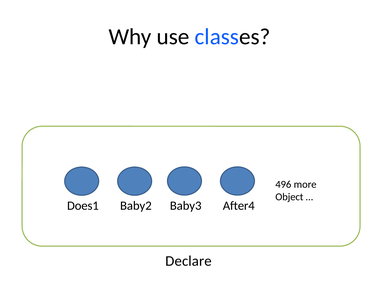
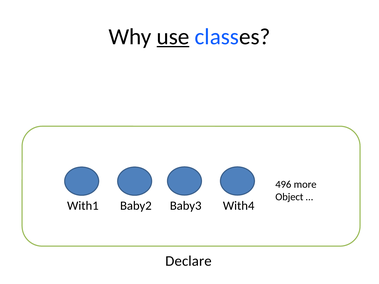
use underline: none -> present (173, 37)
Does1: Does1 -> With1 (83, 206)
After4: After4 -> With4 (239, 206)
